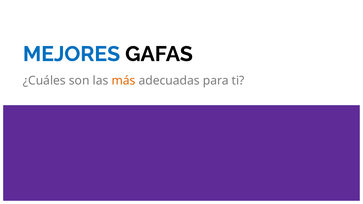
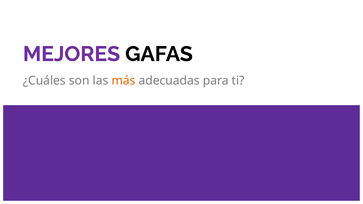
MEJORES colour: blue -> purple (72, 54)
